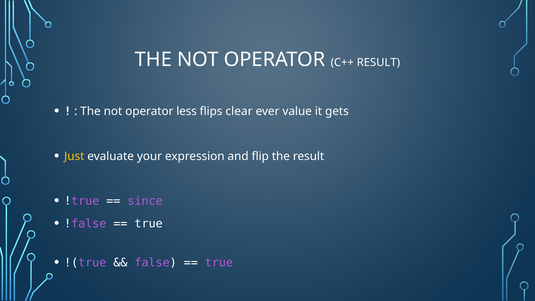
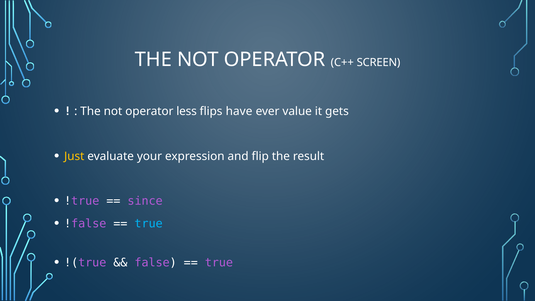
C++ RESULT: RESULT -> SCREEN (379, 62)
clear: clear -> have (239, 111)
true colour: white -> light blue (149, 223)
